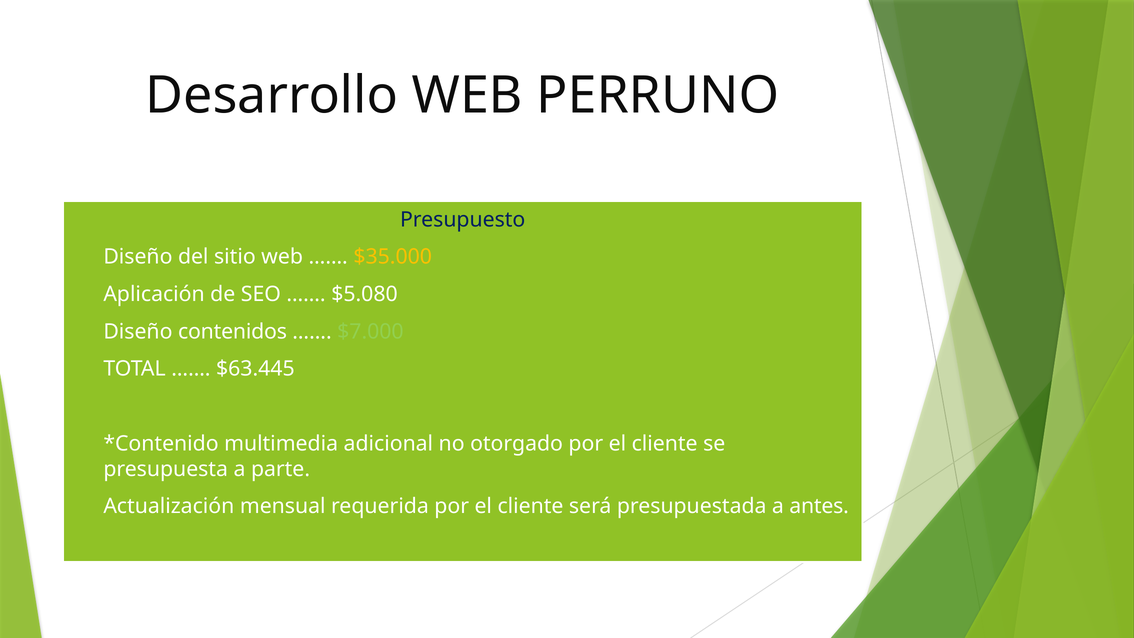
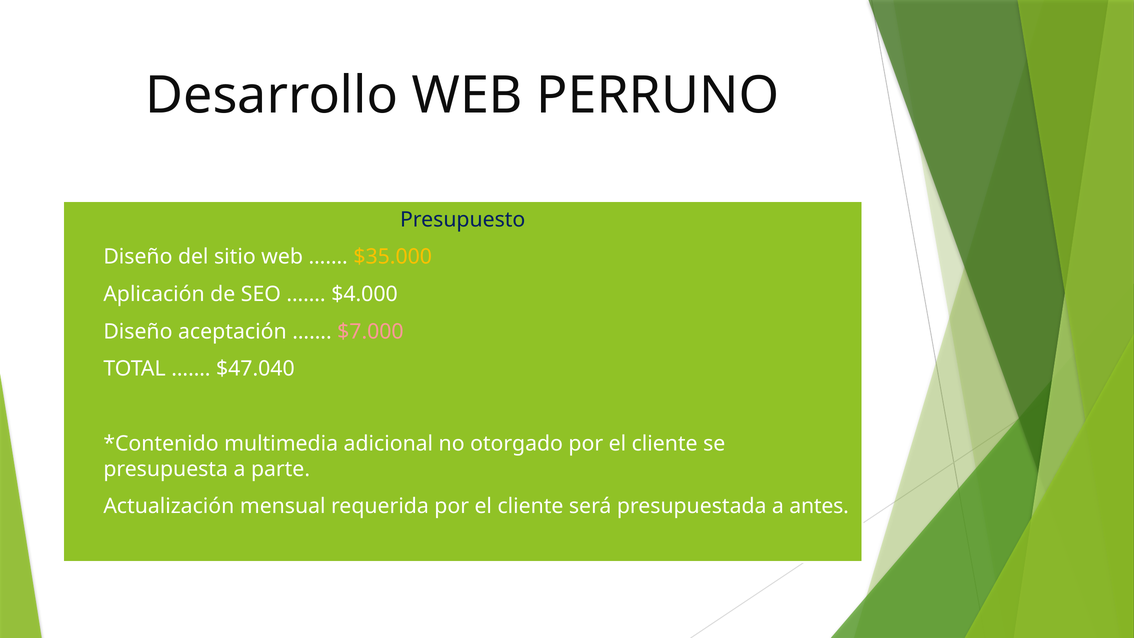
$5.080: $5.080 -> $4.000 (364, 294)
contenidos: contenidos -> aceptación (232, 331)
$7.000 colour: light green -> pink (370, 331)
$63.445: $63.445 -> $47.040 (255, 369)
